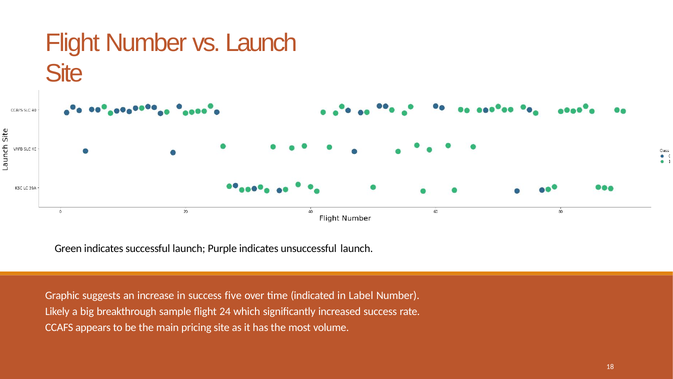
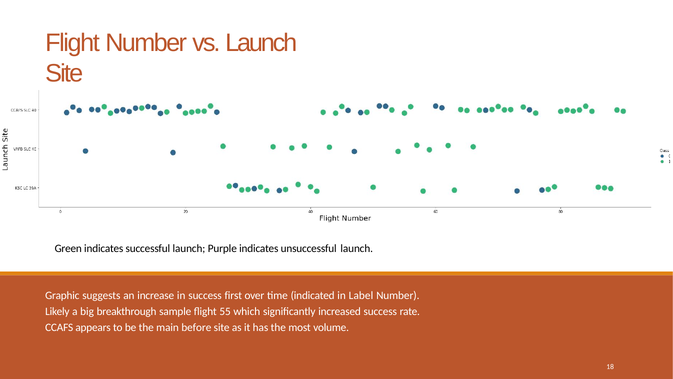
five: five -> first (233, 295)
24: 24 -> 55 (225, 311)
pricing: pricing -> before (196, 327)
